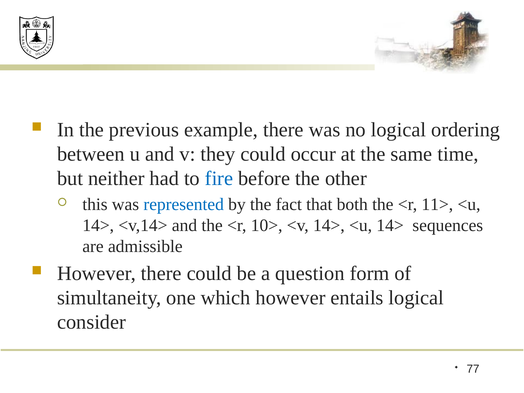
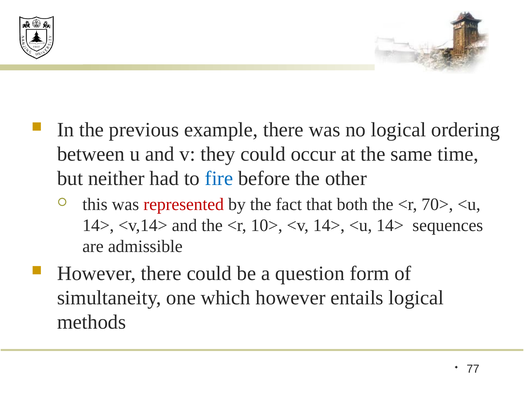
represented colour: blue -> red (184, 205)
11>: 11> -> 70> (437, 205)
consider: consider -> methods (92, 322)
